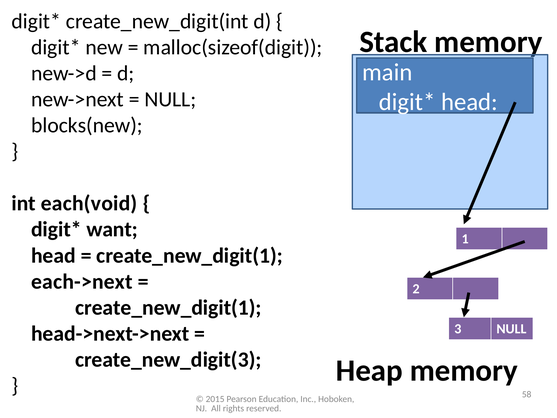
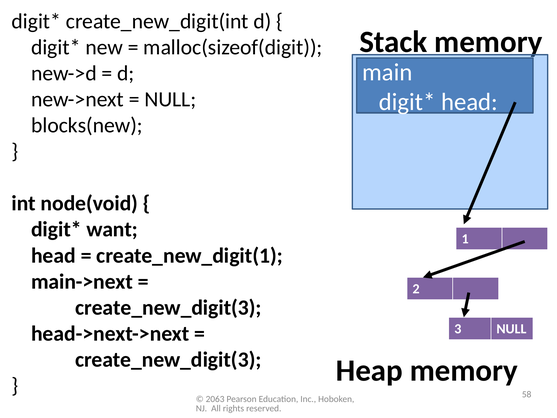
each(void: each(void -> node(void (89, 203)
each->next: each->next -> main->next (82, 281)
create_new_digit(1: create_new_digit(1 -> create_new_digit(3 (168, 307)
2015: 2015 -> 2063 (215, 399)
